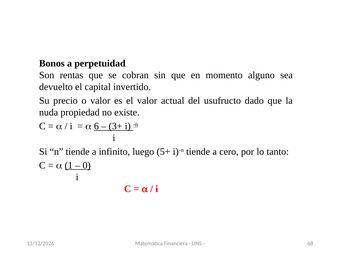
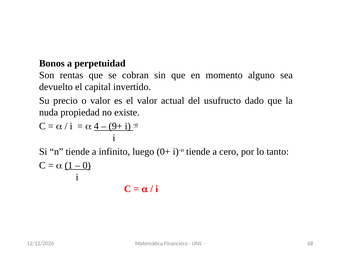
6: 6 -> 4 (96, 126)
3+: 3+ -> 9+ (115, 126)
5+: 5+ -> 0+ (163, 152)
